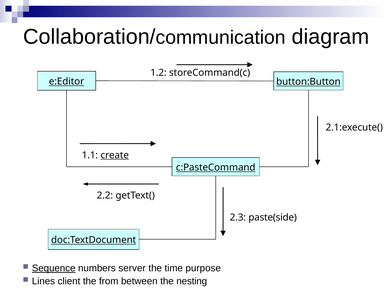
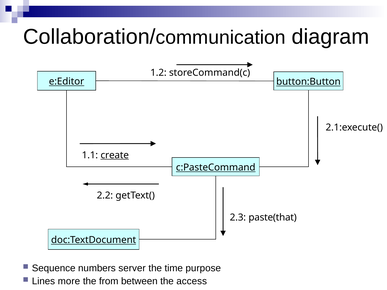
paste(side: paste(side -> paste(that (273, 218)
Sequence underline: present -> none (54, 268)
client: client -> more (69, 281)
nesting: nesting -> access (192, 281)
